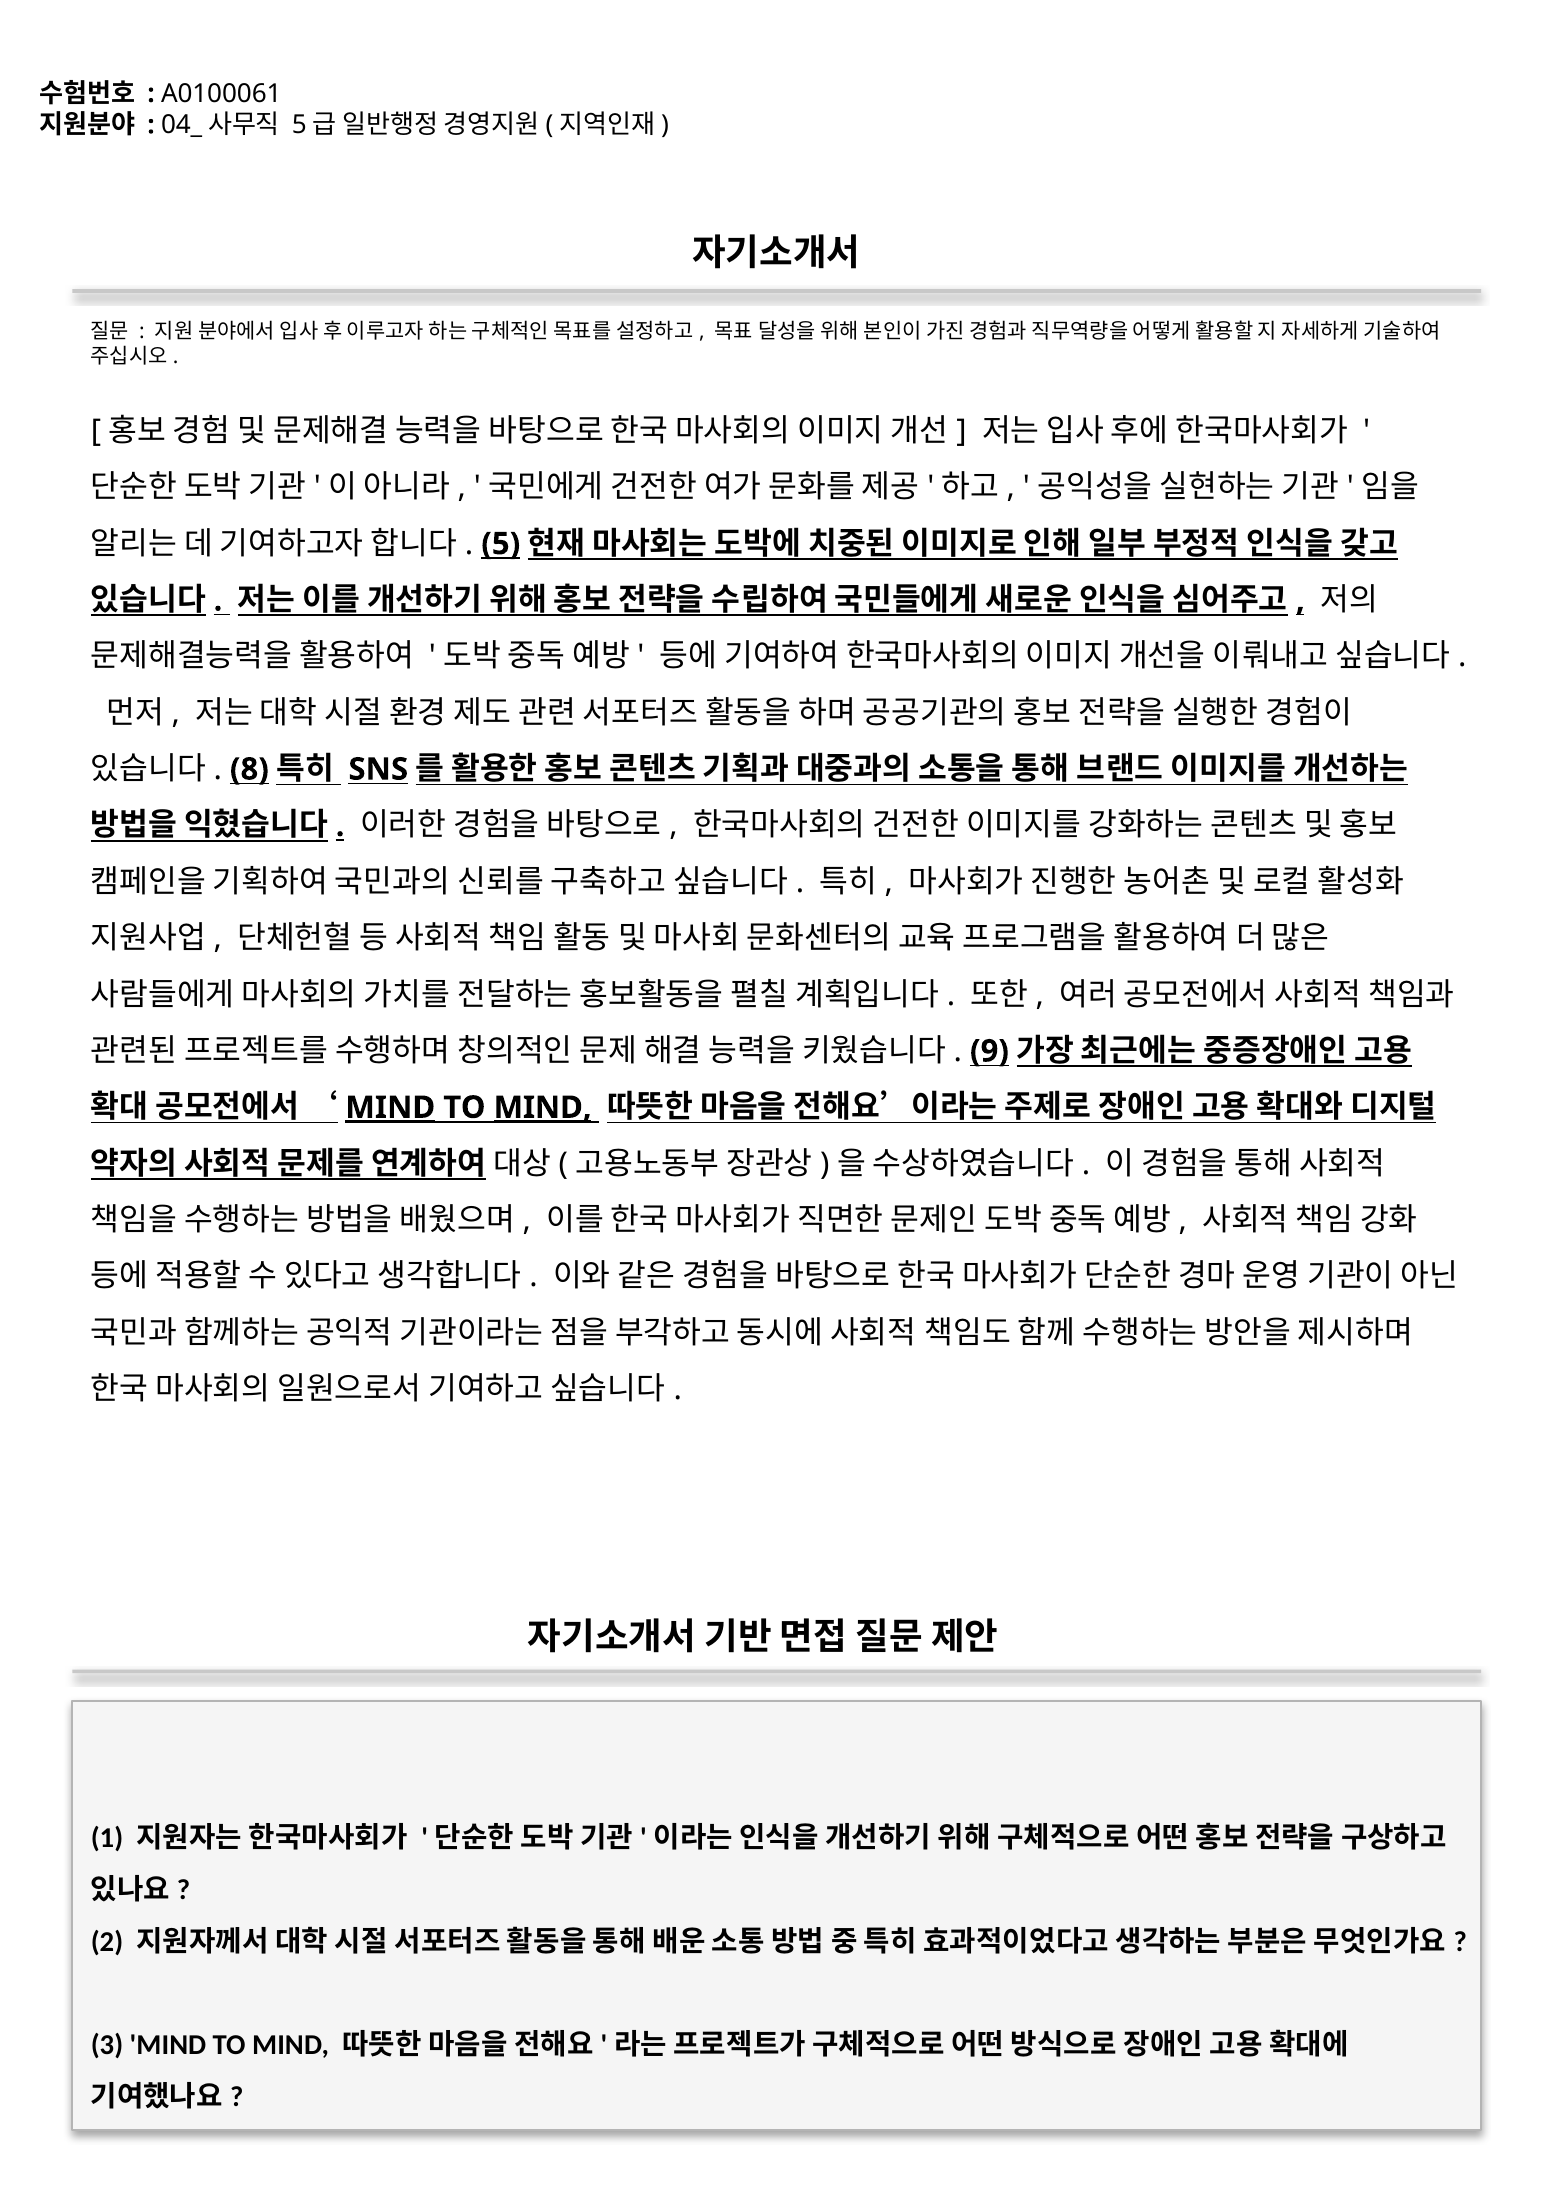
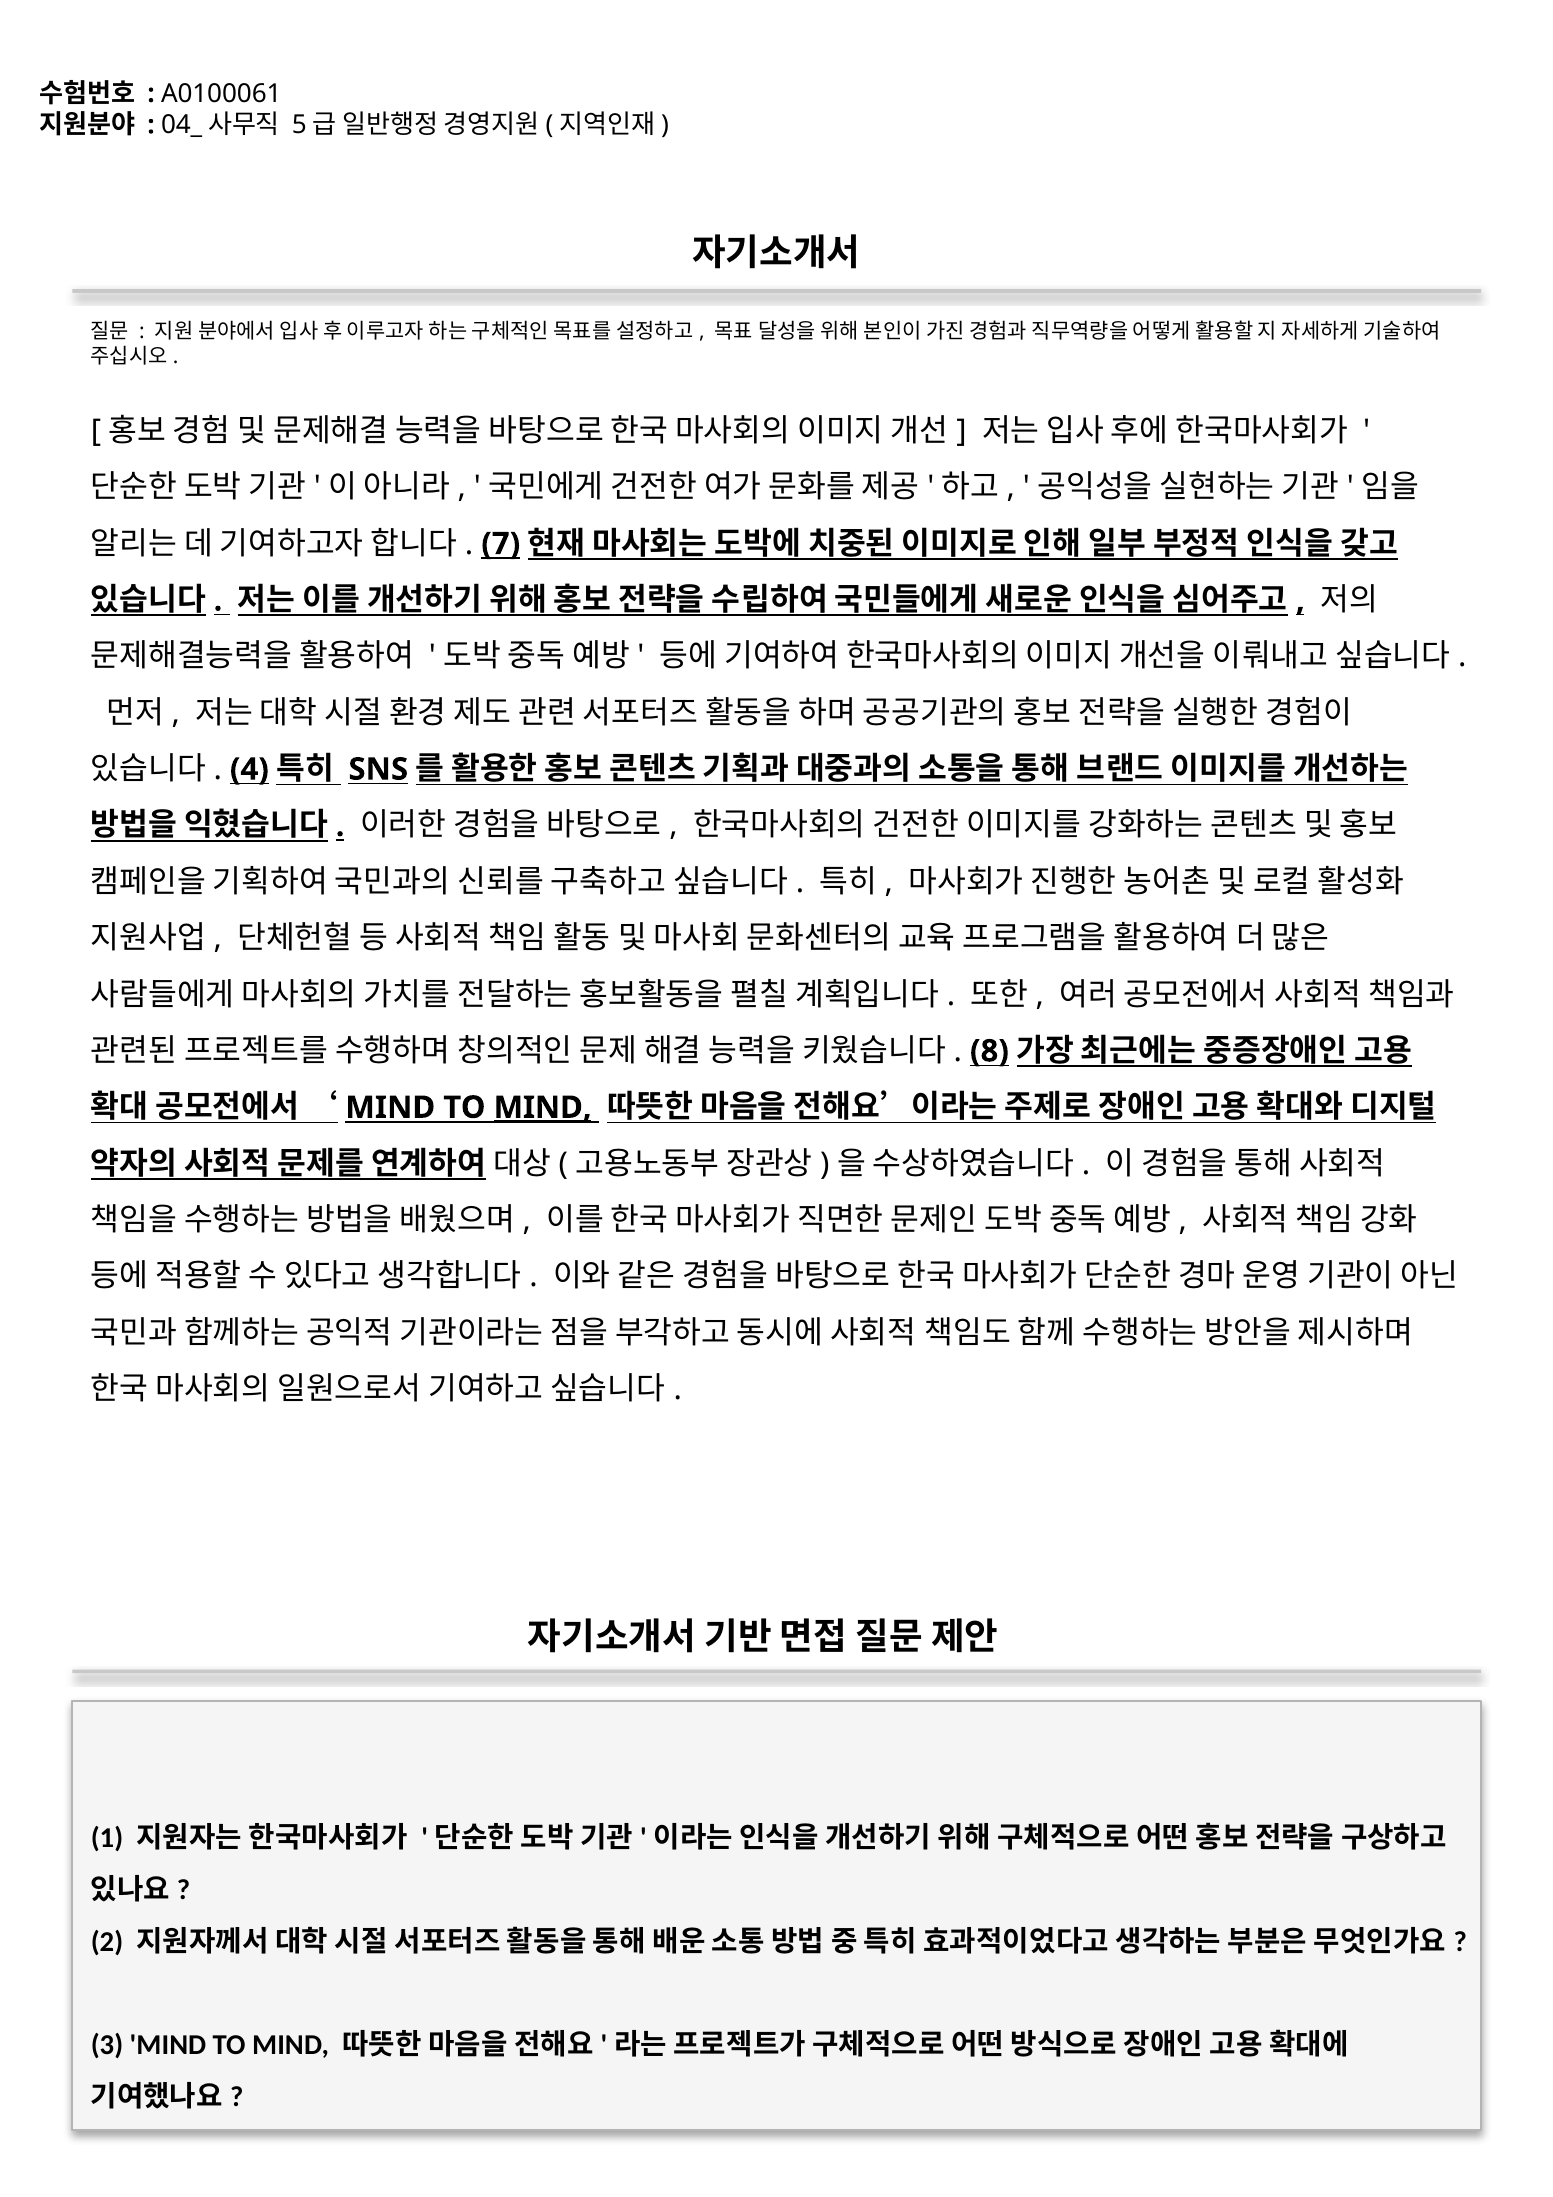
5: 5 -> 7 (501, 544)
8: 8 -> 4 (249, 769)
9: 9 -> 8 (989, 1051)
MIND underline: present -> none (390, 1107)
